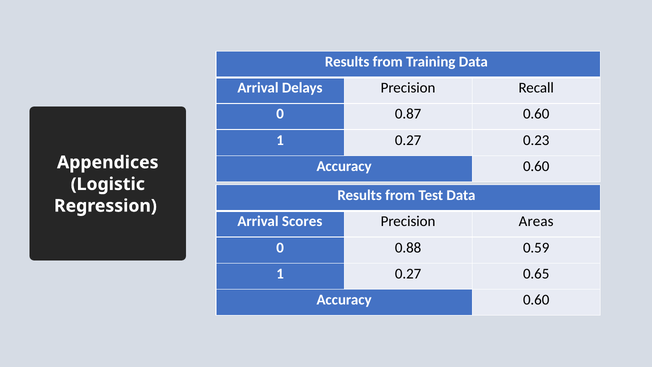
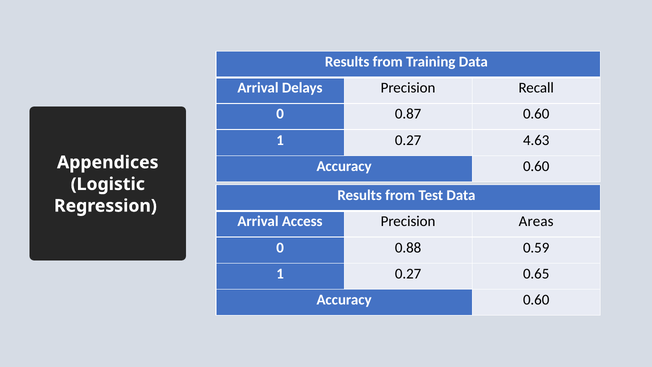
0.23: 0.23 -> 4.63 (536, 140)
Scores: Scores -> Access (302, 221)
